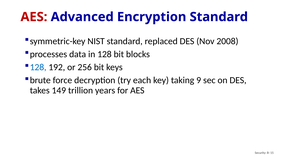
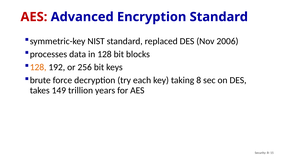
2008: 2008 -> 2006 (227, 41)
128 colour: blue -> orange (38, 67)
9: 9 -> 8 (199, 80)
